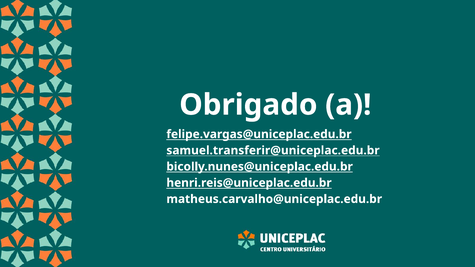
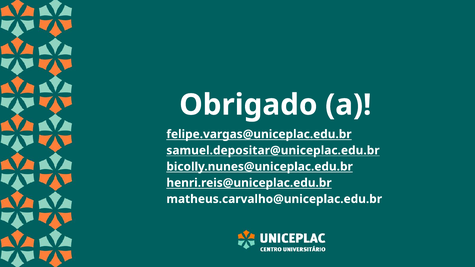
samuel.transferir@uniceplac.edu.br: samuel.transferir@uniceplac.edu.br -> samuel.depositar@uniceplac.edu.br (273, 151)
